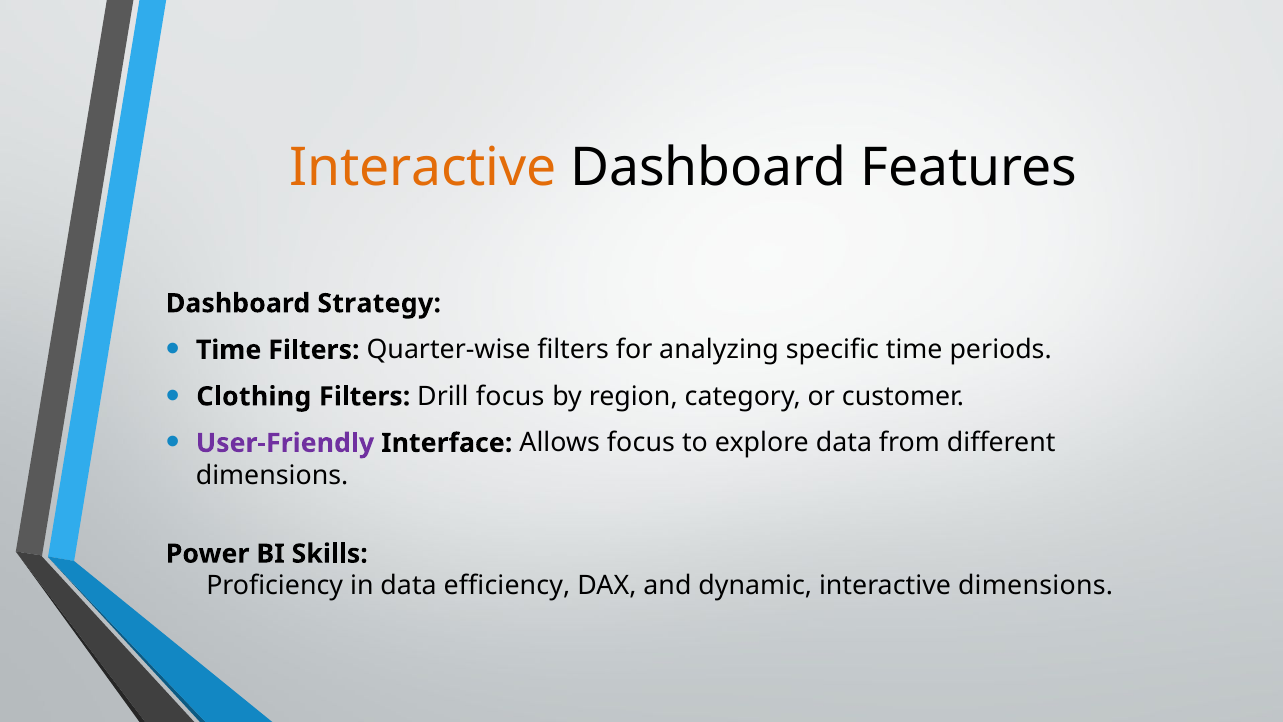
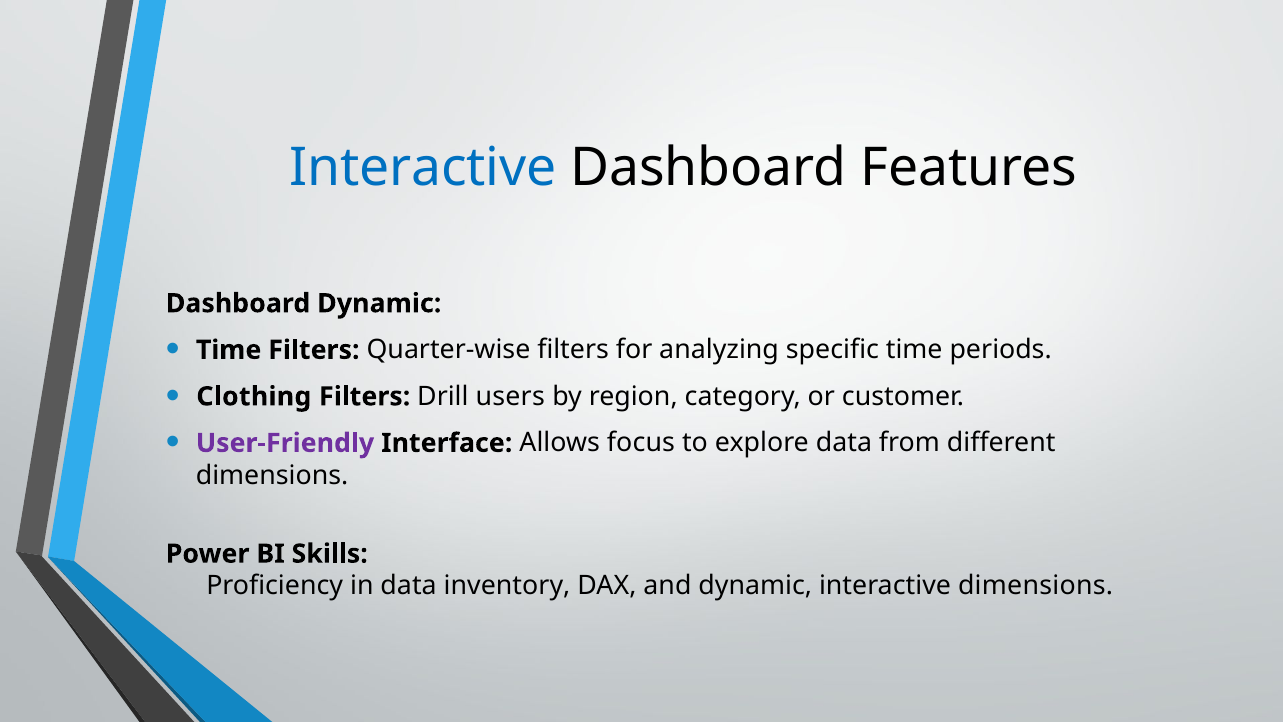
Interactive colour: orange -> blue (423, 168)
Dashboard Strategy: Strategy -> Dynamic (379, 303)
Drill focus: focus -> users (510, 396)
efficiency: efficiency -> inventory (507, 586)
